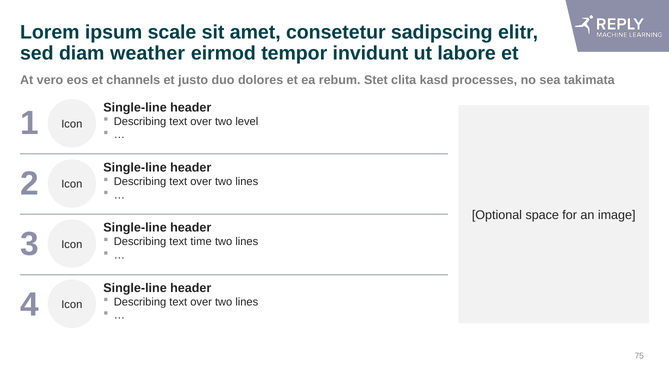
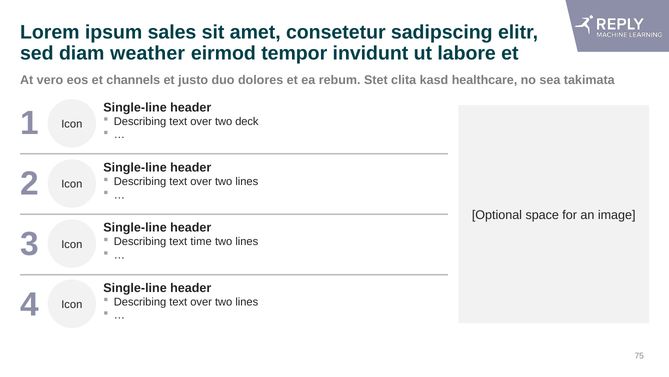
scale: scale -> sales (172, 32)
processes: processes -> healthcare (485, 80)
level: level -> deck (247, 121)
